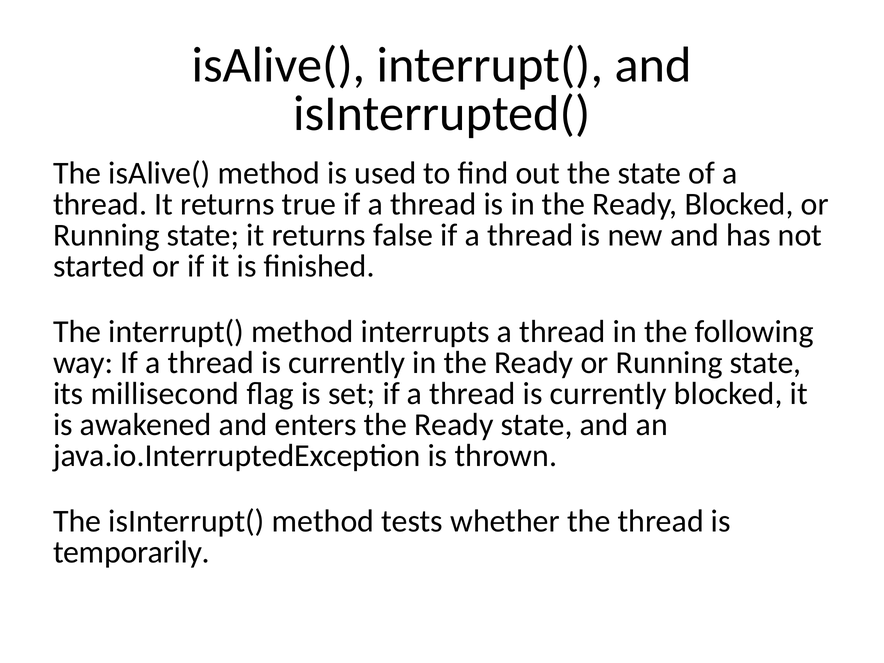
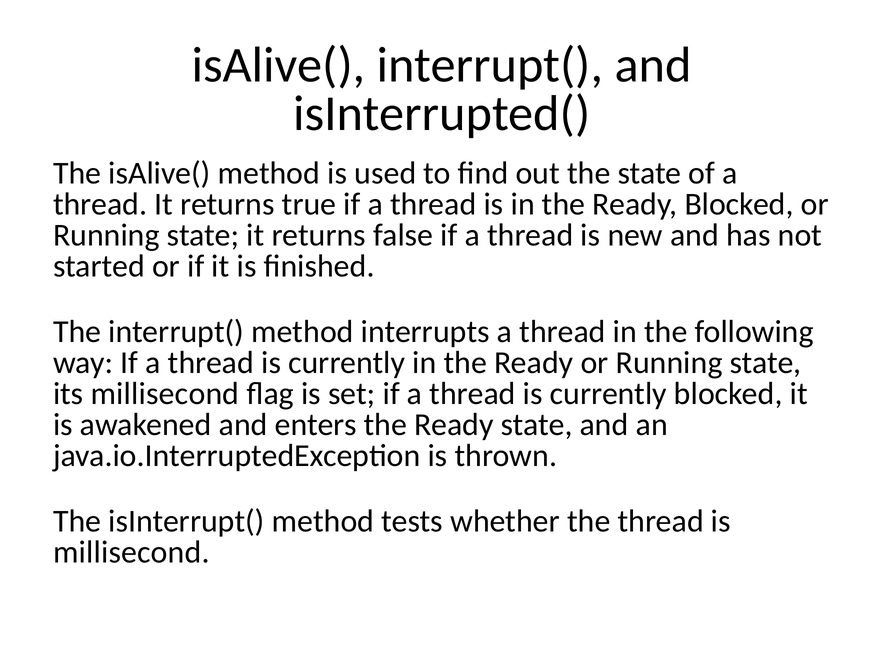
temporarily: temporarily -> millisecond (131, 552)
